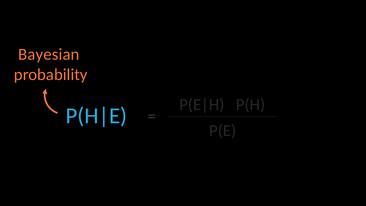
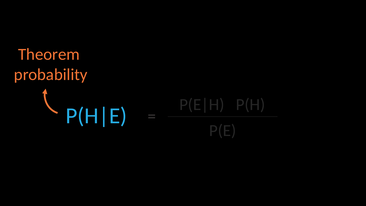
Bayesian: Bayesian -> Theorem (49, 54)
